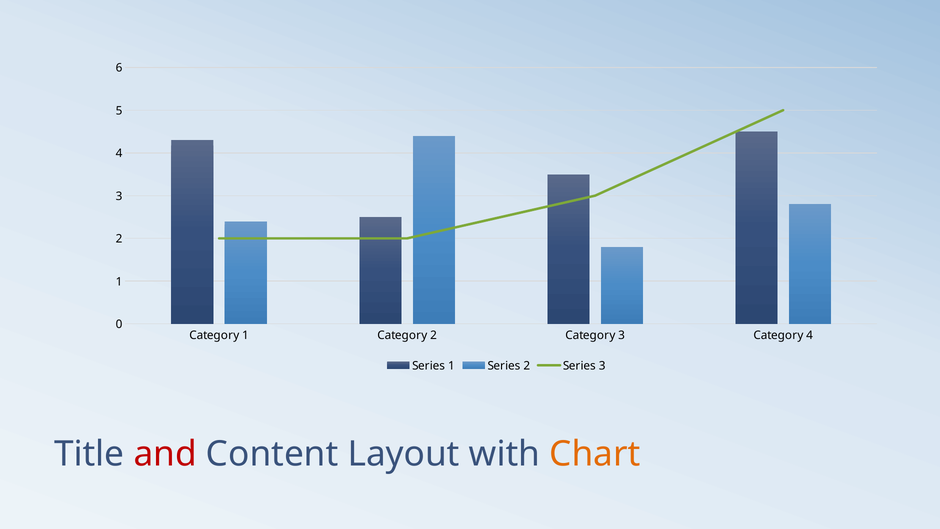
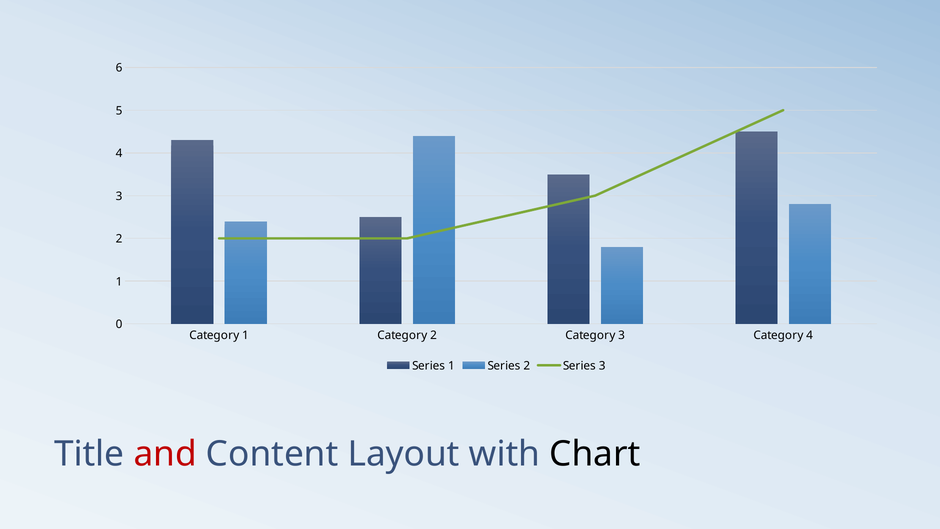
Chart colour: orange -> black (595, 454)
